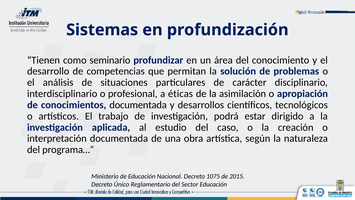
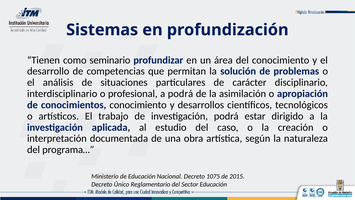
a éticas: éticas -> podrá (180, 94)
conocimientos documentada: documentada -> conocimiento (138, 105)
